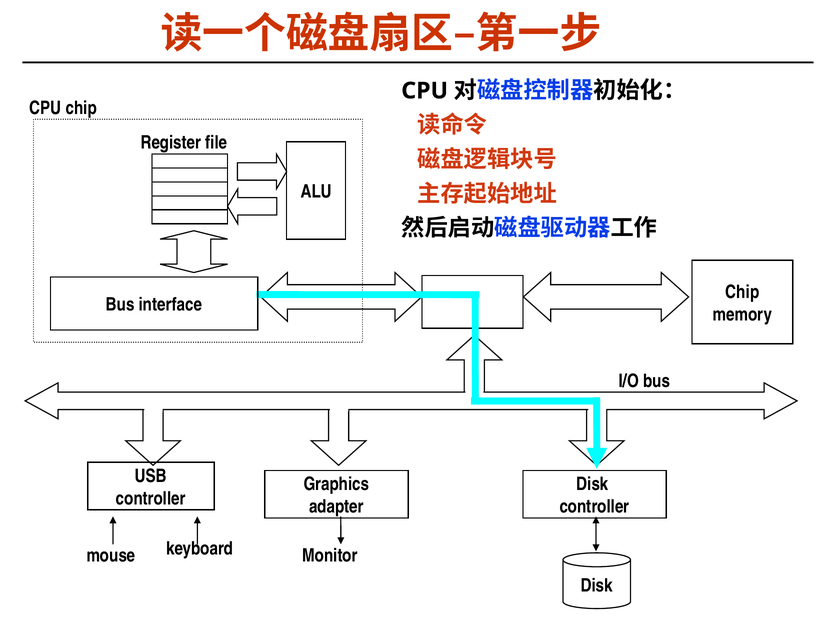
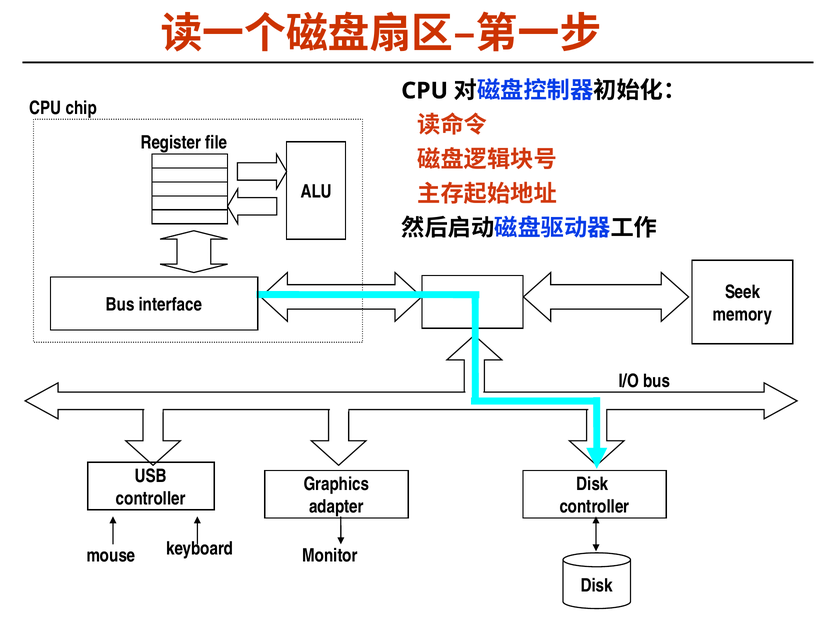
Chip: Chip -> Seek (743, 292)
